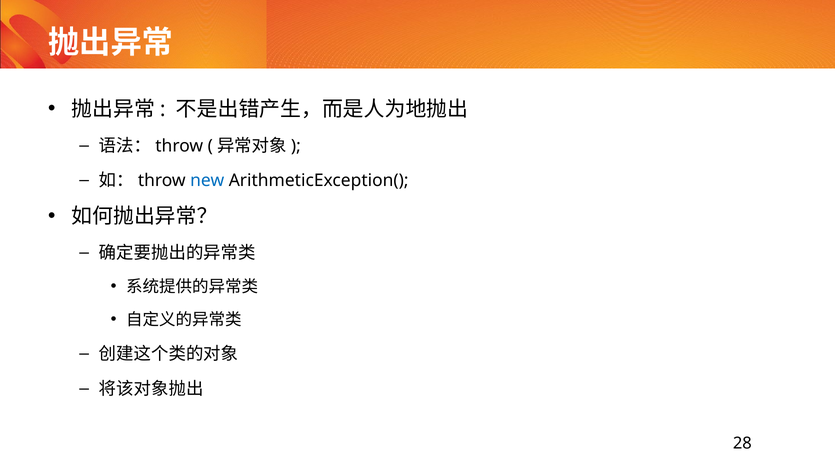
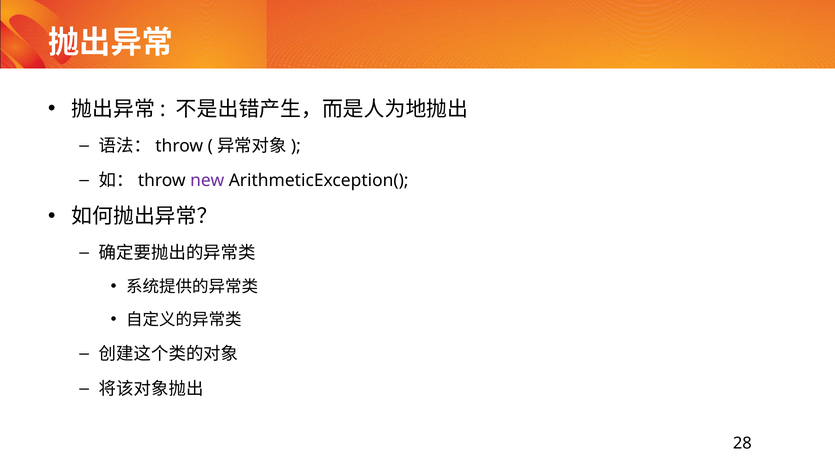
new colour: blue -> purple (207, 181)
